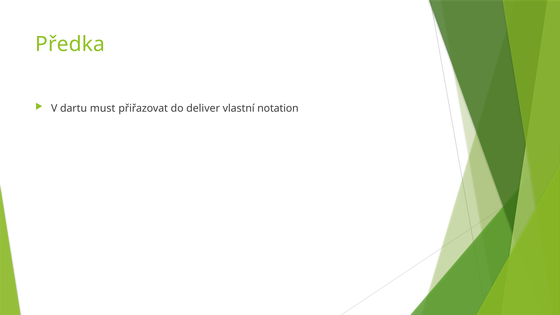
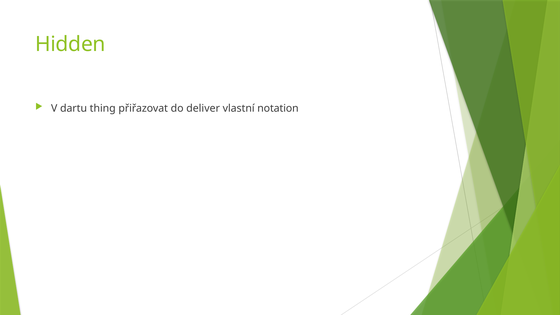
Předka: Předka -> Hidden (70, 44)
must: must -> thing (103, 108)
